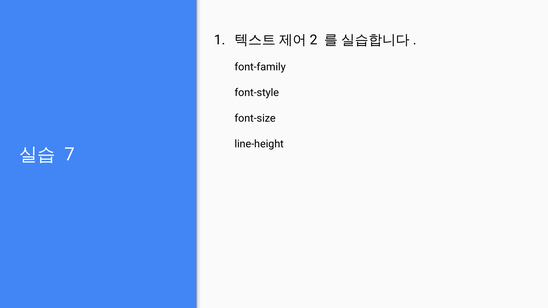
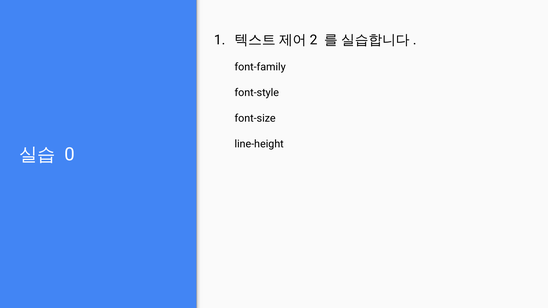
7: 7 -> 0 (70, 155)
